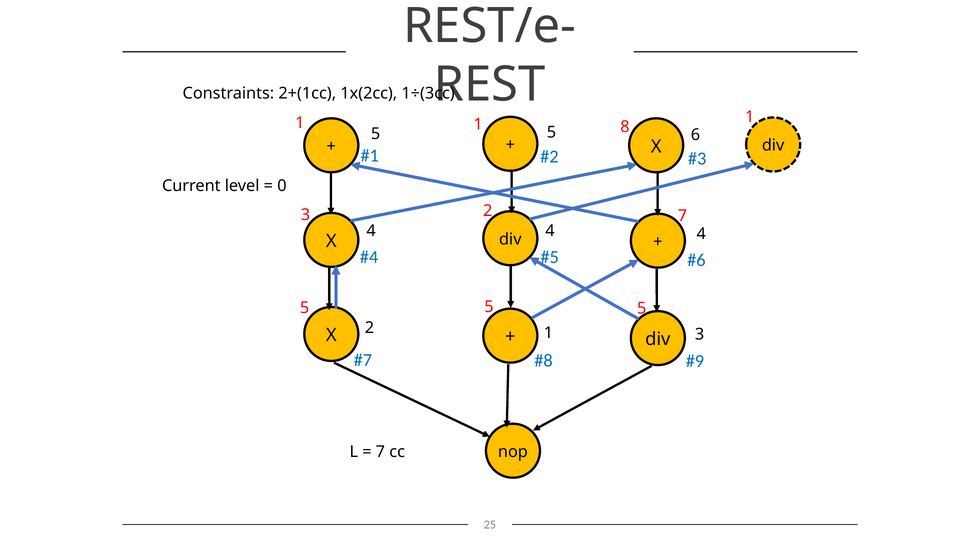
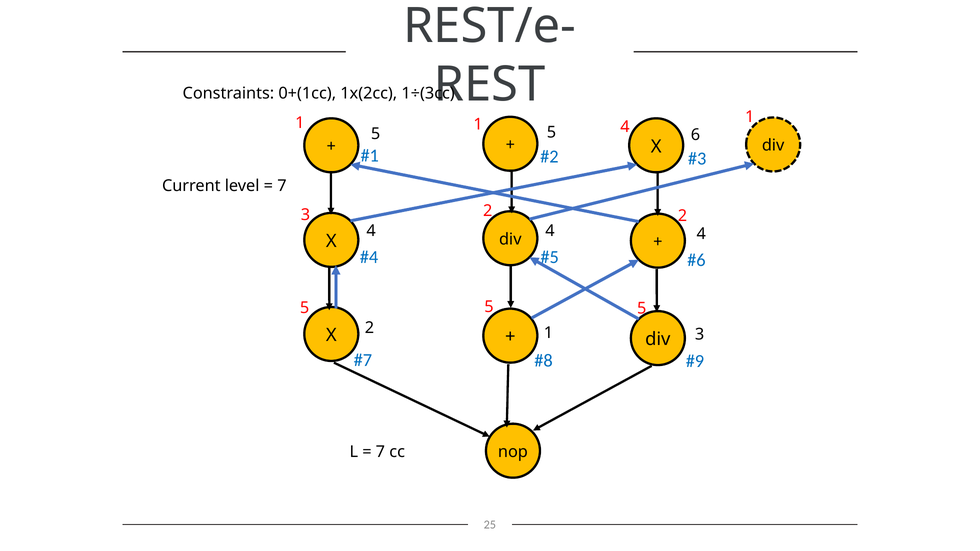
2+(1cc: 2+(1cc -> 0+(1cc (307, 93)
1 1 8: 8 -> 4 (625, 127)
0: 0 -> 7 (282, 186)
7: 7 -> 2 (682, 216)
